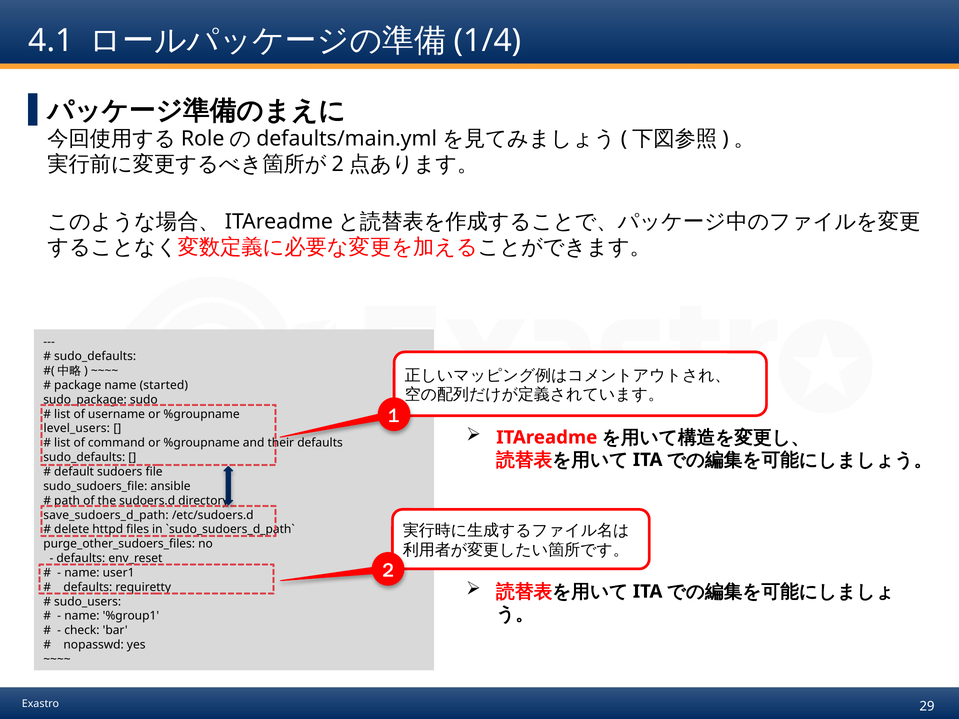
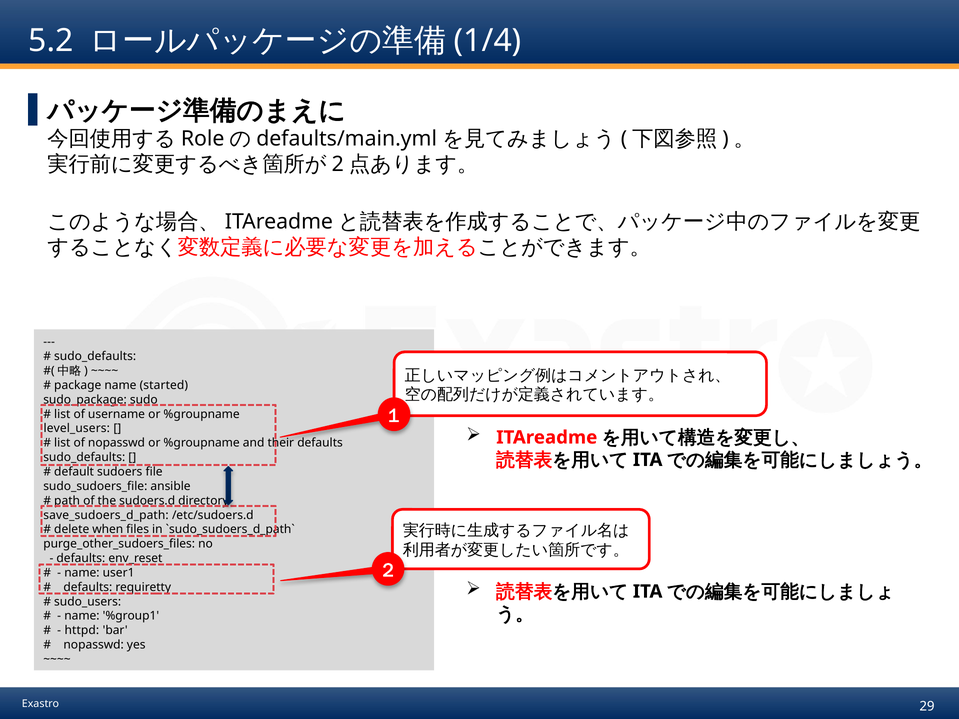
4.1: 4.1 -> 5.2 (51, 41)
of command: command -> nopasswd (116, 443)
httpd: httpd -> when (108, 530)
check: check -> httpd (82, 631)
